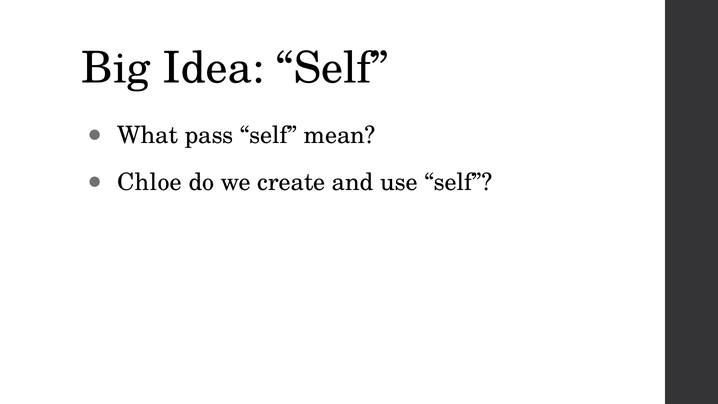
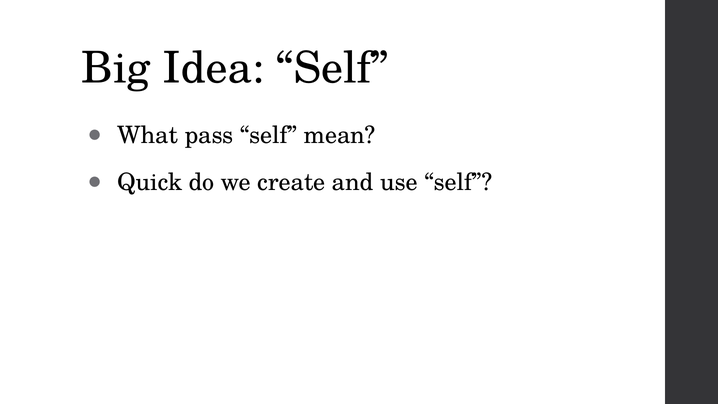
Chloe: Chloe -> Quick (150, 182)
